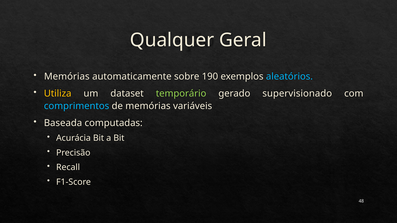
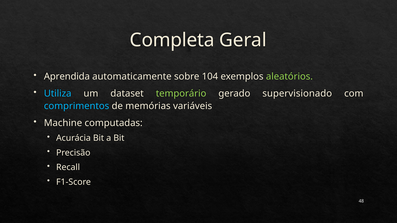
Qualquer: Qualquer -> Completa (172, 40)
Memórias: Memórias -> Aprendida (67, 77)
190: 190 -> 104 (210, 77)
aleatórios colour: light blue -> light green (289, 77)
Utiliza colour: yellow -> light blue (58, 94)
Baseada: Baseada -> Machine (63, 123)
